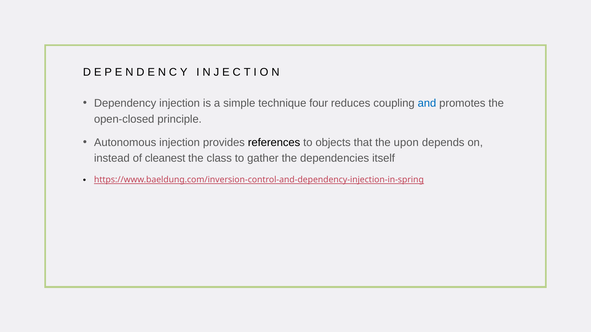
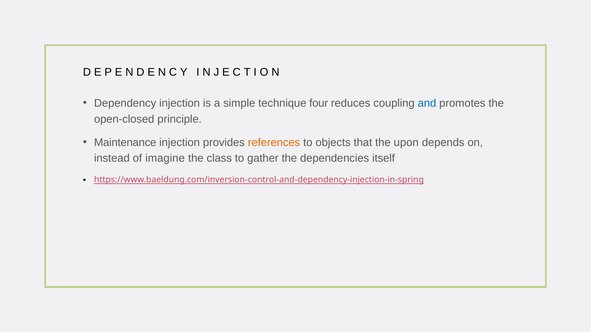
Autonomous: Autonomous -> Maintenance (125, 143)
references colour: black -> orange (274, 143)
cleanest: cleanest -> imagine (165, 159)
